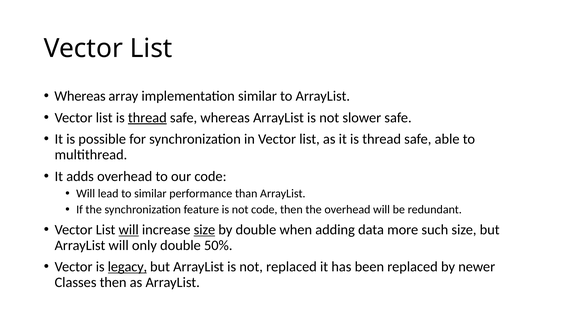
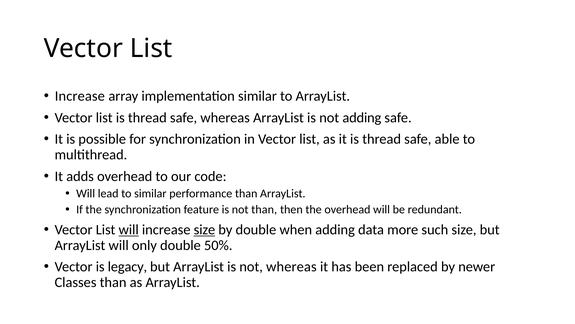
Whereas: Whereas -> Increase (80, 96)
thread underline: present -> none (147, 117)
not slower: slower -> adding (362, 117)
not code: code -> than (264, 209)
legacy underline: present -> none (127, 266)
not replaced: replaced -> whereas (291, 266)
Classes then: then -> than (113, 282)
